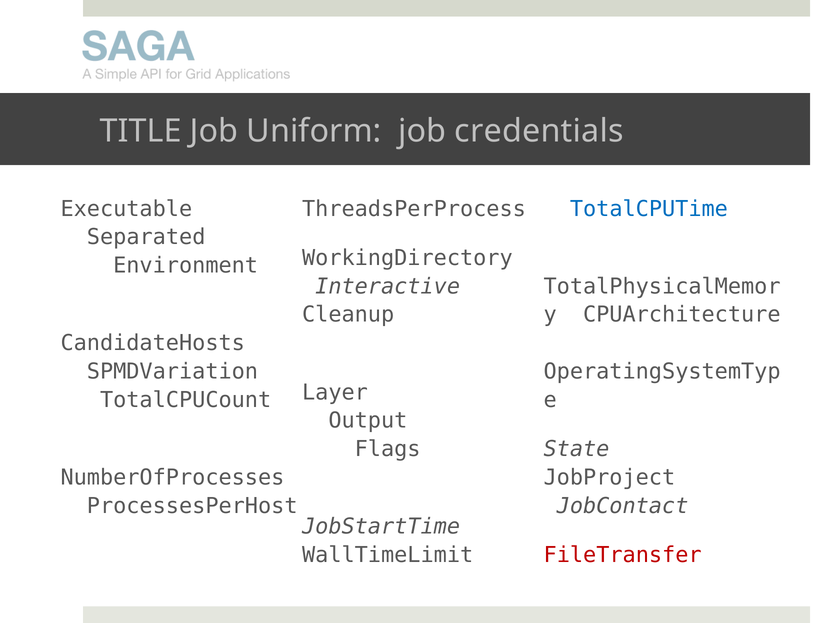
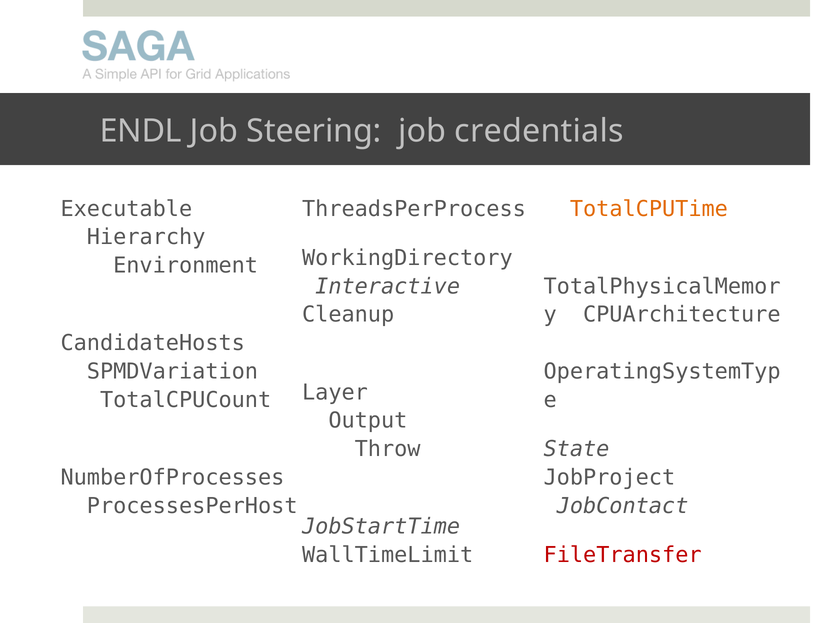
TITLE: TITLE -> ENDL (141, 131)
Uniform: Uniform -> Steering (314, 131)
TotalCPUTime colour: blue -> orange (649, 209)
Separated: Separated -> Hierarchy (146, 237)
Flags: Flags -> Throw (388, 449)
